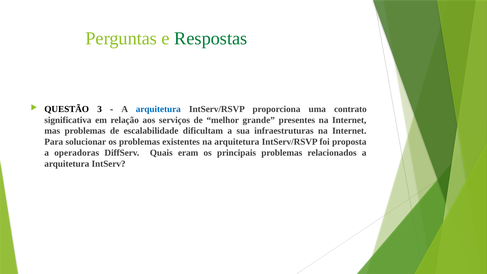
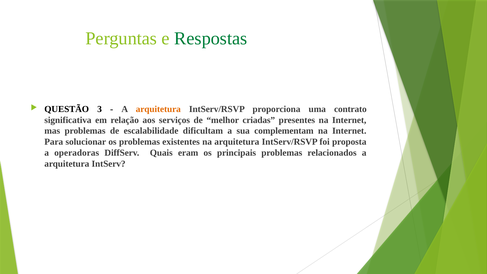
arquitetura colour: blue -> orange (158, 109)
grande: grande -> criadas (259, 120)
infraestruturas: infraestruturas -> complementam (284, 131)
